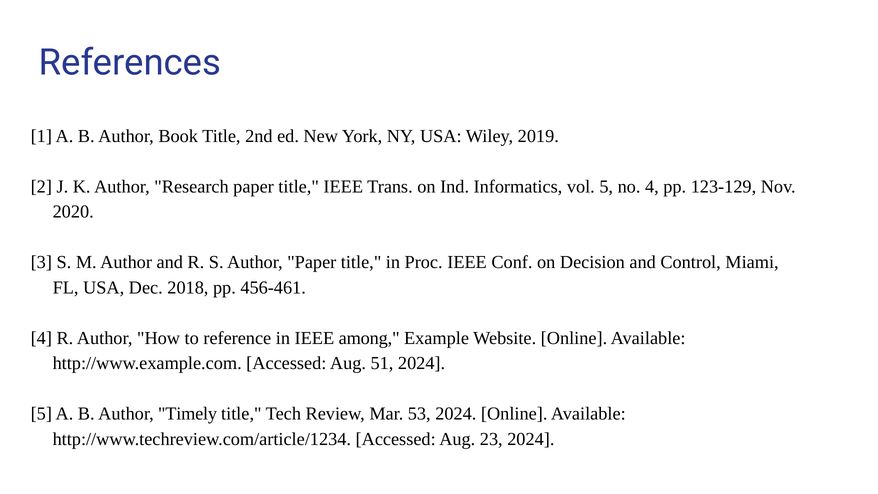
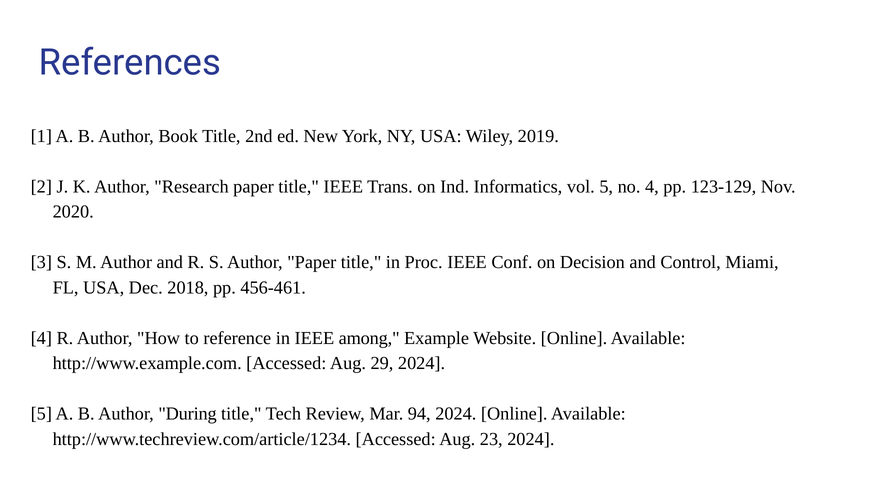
51: 51 -> 29 (382, 363)
Timely: Timely -> During (188, 414)
53: 53 -> 94 (419, 414)
